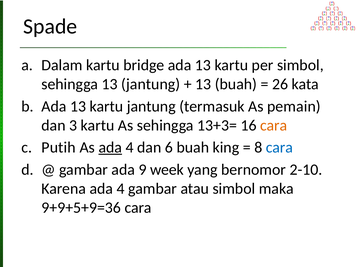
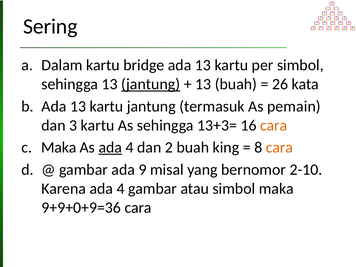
Spade: Spade -> Sering (50, 27)
jantung underline: none -> present (151, 84)
Putih: Putih -> Maka (59, 148)
6: 6 -> 2 (169, 148)
cara colour: blue -> orange (279, 148)
week: week -> misal (167, 170)
9+9+5+9=36: 9+9+5+9=36 -> 9+9+0+9=36 (81, 208)
